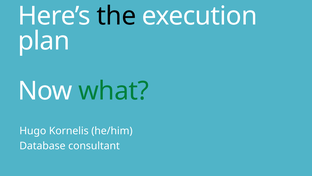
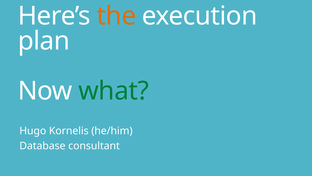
the colour: black -> orange (116, 16)
